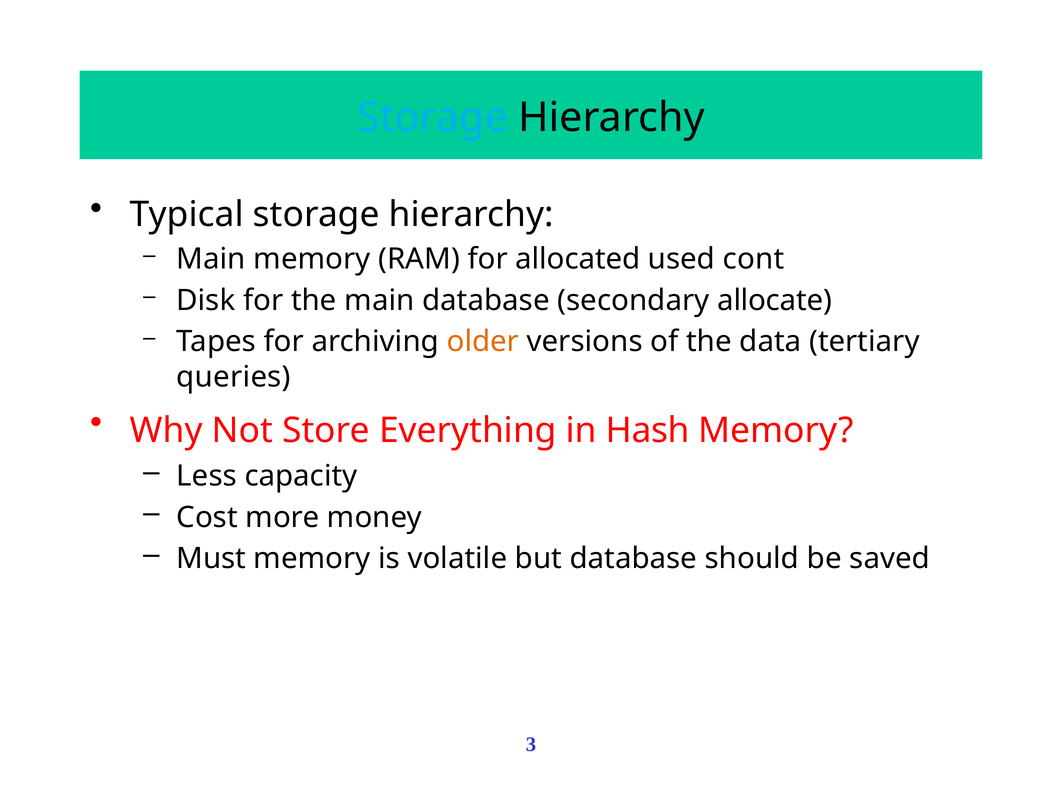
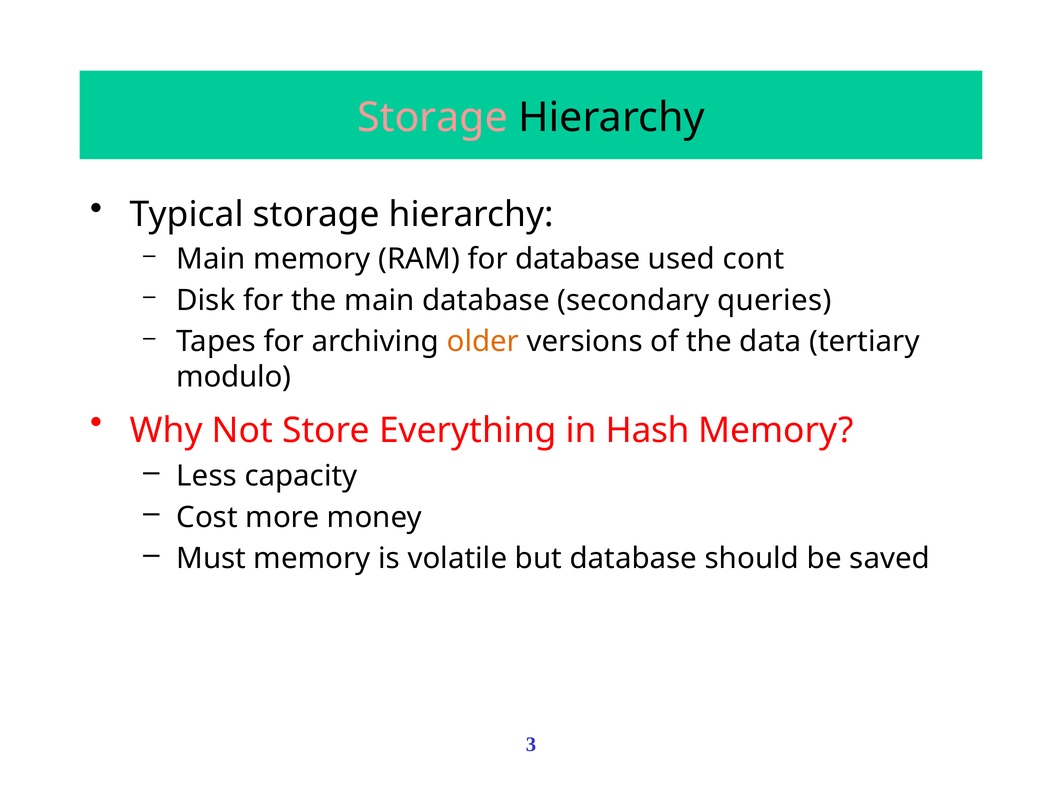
Storage colour: light blue -> pink (433, 118)
for allocated: allocated -> database (578, 259)
allocate: allocate -> queries (774, 300)
queries: queries -> modulo (234, 377)
